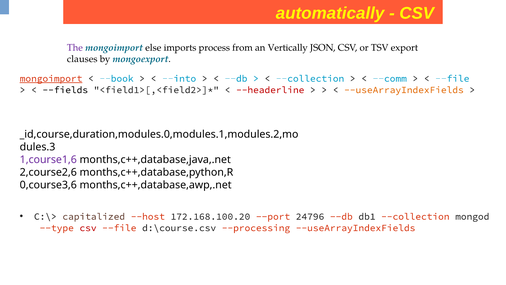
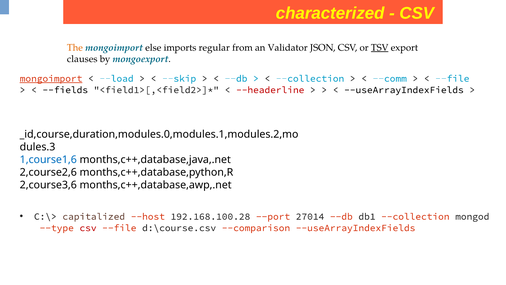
automatically: automatically -> characterized (330, 13)
The colour: purple -> orange (75, 47)
process: process -> regular (214, 47)
Vertically: Vertically -> Validator (288, 47)
TSV underline: none -> present (380, 47)
--book: --book -> --load (116, 78)
--into: --into -> --skip (179, 78)
--useArrayIndexFields colour: orange -> black (404, 90)
1,course1,6 colour: purple -> blue (48, 159)
0,course3,6: 0,course3,6 -> 2,course3,6 (48, 185)
172.168.100.20: 172.168.100.20 -> 192.168.100.28 (210, 216)
24796: 24796 -> 27014 (310, 216)
--processing: --processing -> --comparison (256, 228)
